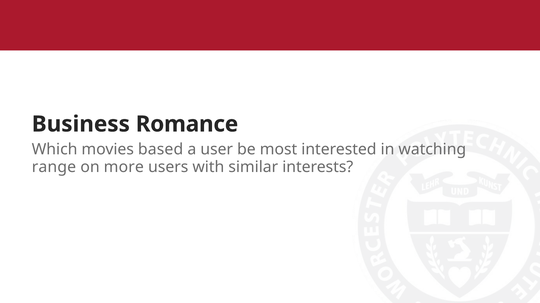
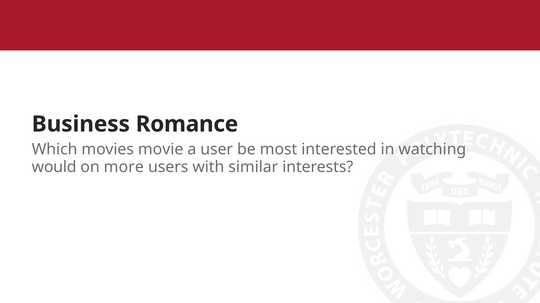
based: based -> movie (161, 150)
range: range -> would (54, 168)
